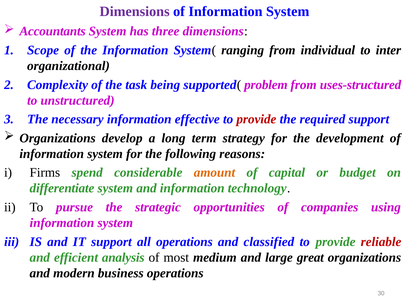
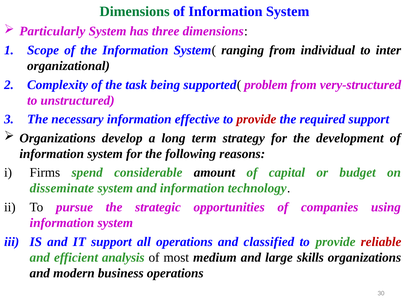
Dimensions colour: purple -> green (135, 12)
Accountants: Accountants -> Particularly (52, 31)
uses-structured: uses-structured -> very-structured (361, 85)
amount colour: orange -> black (214, 173)
differentiate: differentiate -> disseminate (62, 188)
great: great -> skills (310, 257)
